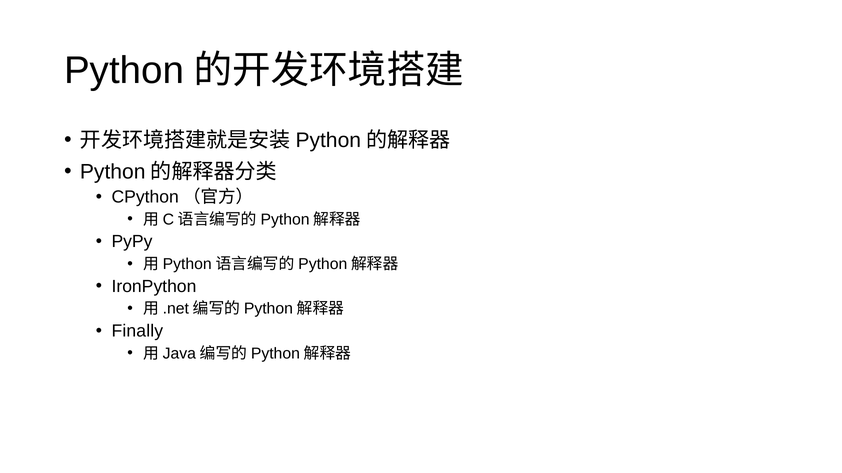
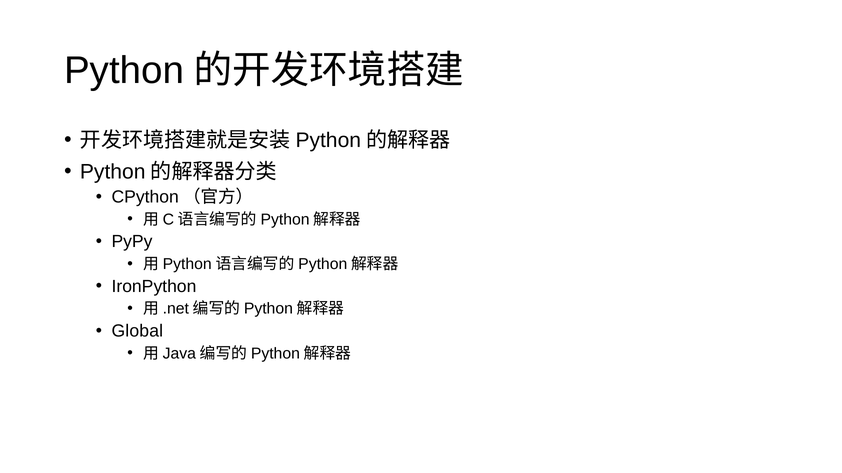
Finally: Finally -> Global (137, 331)
